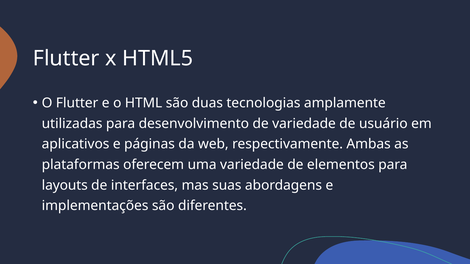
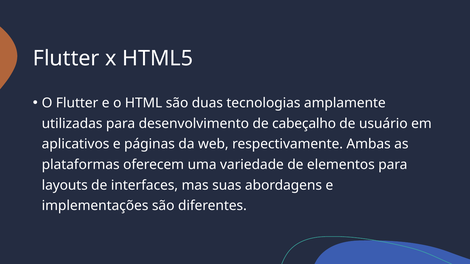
de variedade: variedade -> cabeçalho (304, 124)
